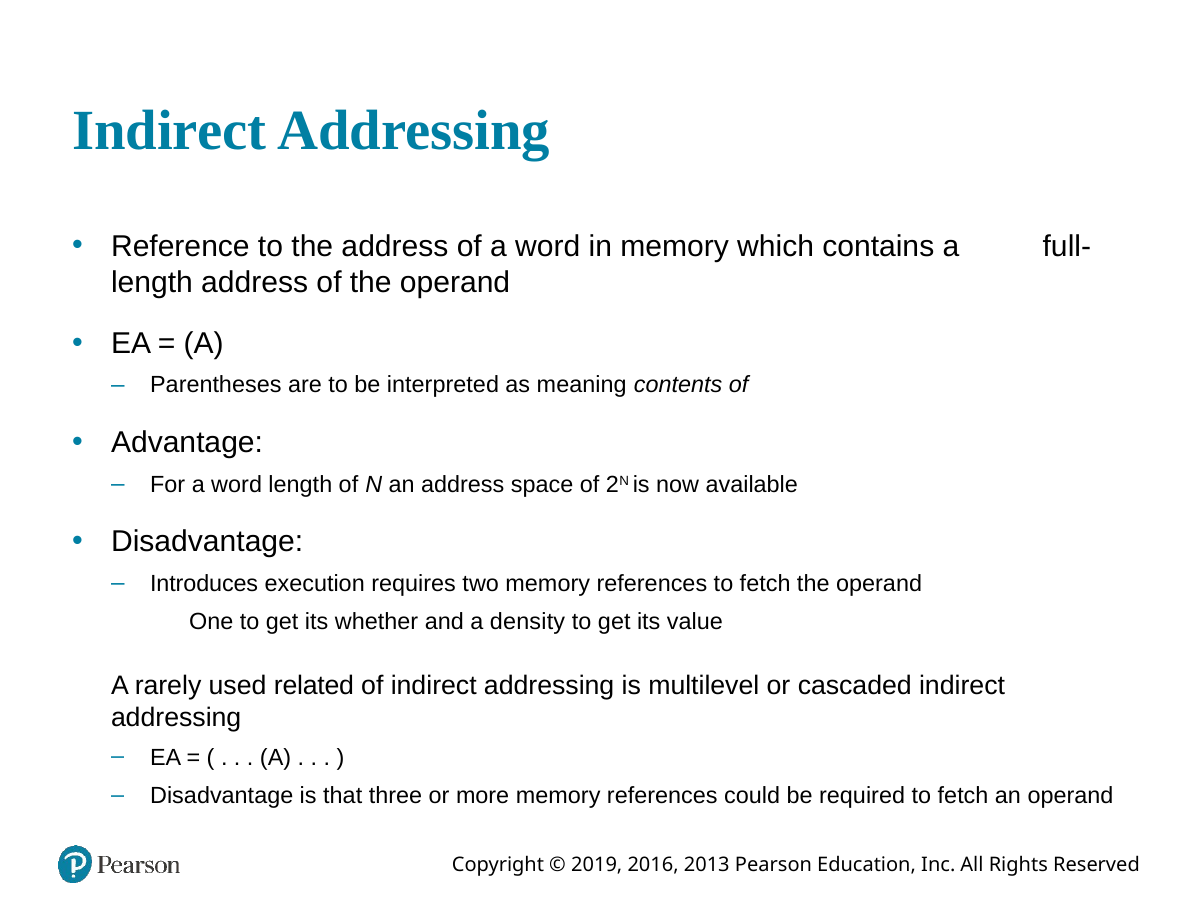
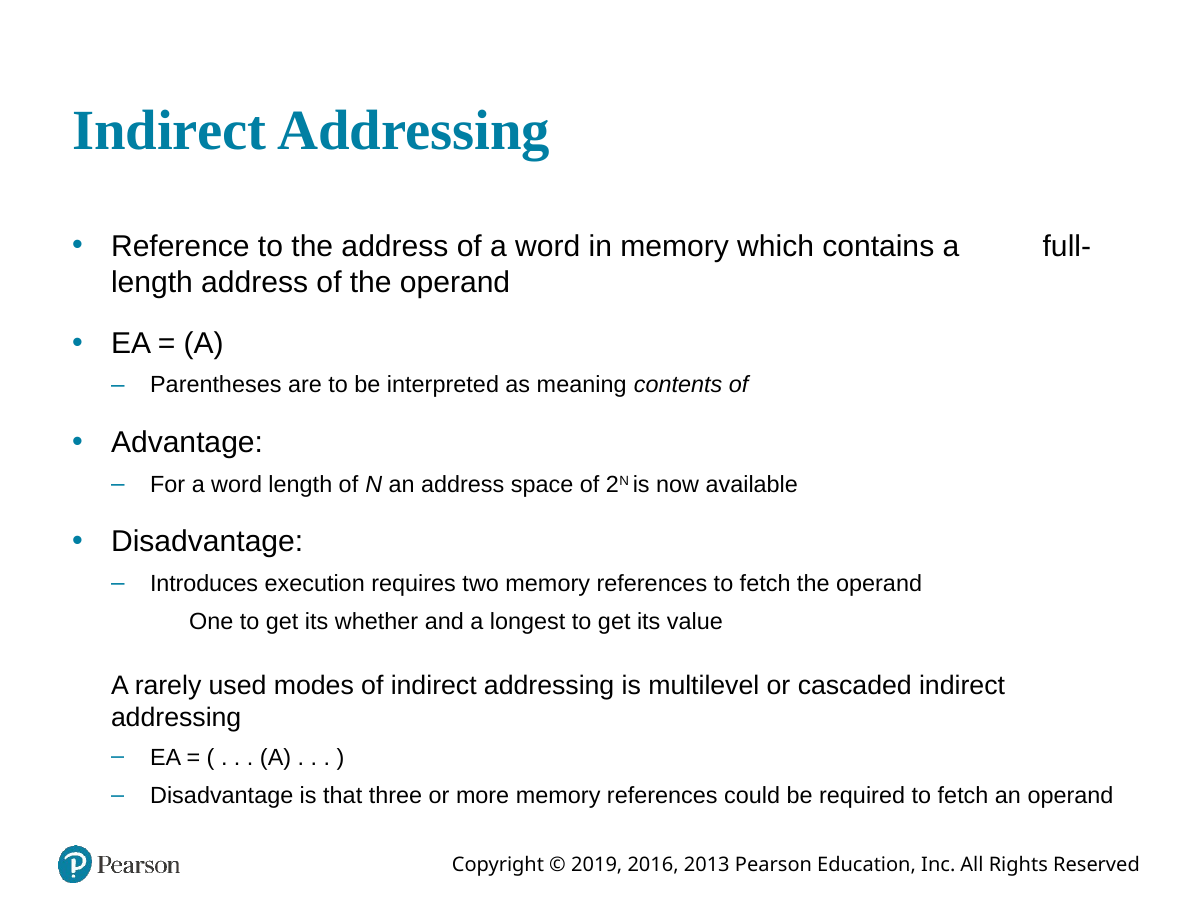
density: density -> longest (528, 622)
related: related -> modes (314, 686)
